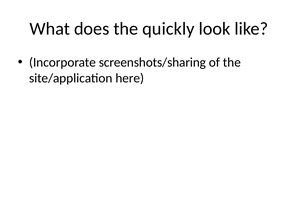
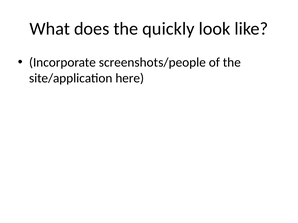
screenshots/sharing: screenshots/sharing -> screenshots/people (152, 63)
